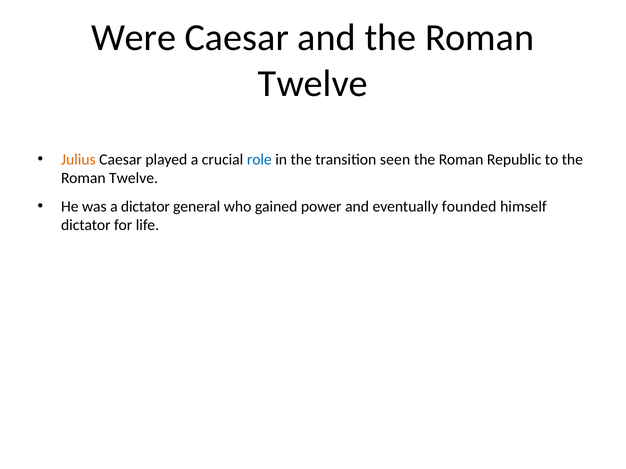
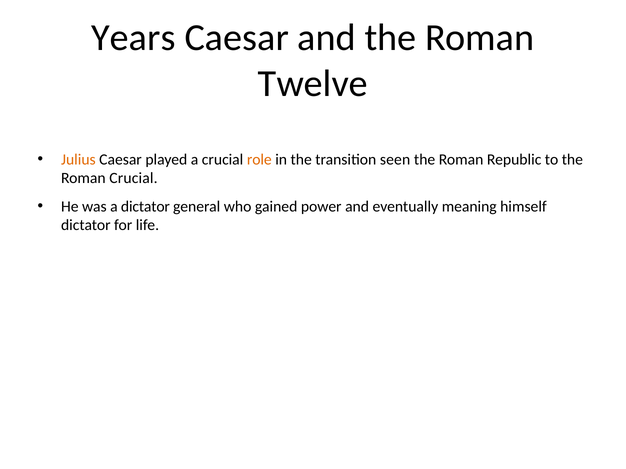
Were: Were -> Years (133, 38)
role colour: blue -> orange (259, 160)
Twelve: Twelve -> Crucial (134, 178)
founded: founded -> meaning (469, 207)
